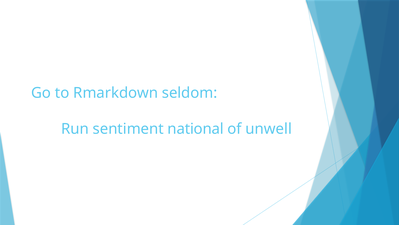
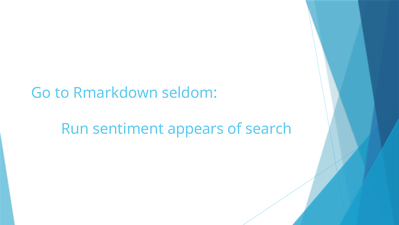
national: national -> appears (196, 129)
unwell: unwell -> search (269, 129)
